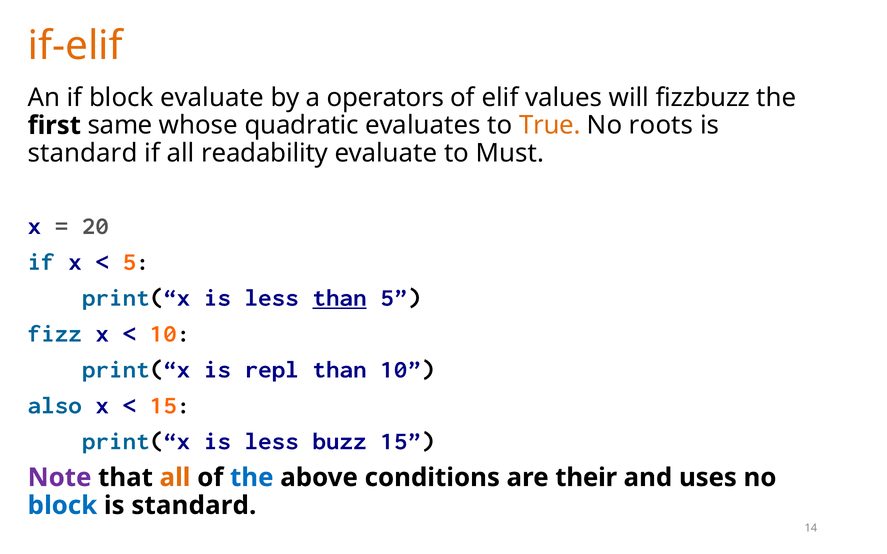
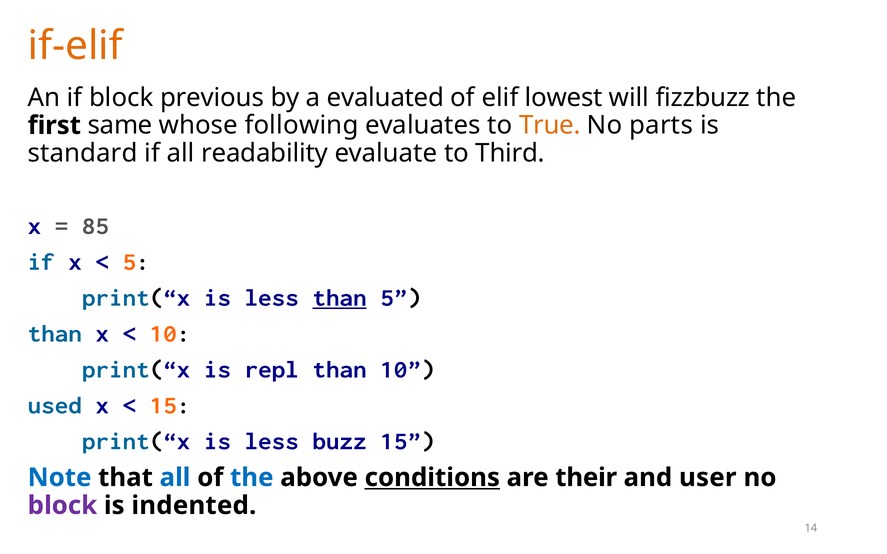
block evaluate: evaluate -> previous (212, 98)
operators: operators -> evaluated (386, 98)
values: values -> lowest (564, 98)
quadratic: quadratic -> following (302, 126)
roots: roots -> parts (661, 126)
Must: Must -> Third (510, 153)
20: 20 -> 85 (95, 226)
fizz: fizz -> than (55, 334)
also: also -> used (55, 405)
Note colour: purple -> blue (60, 478)
all colour: orange -> blue (175, 478)
conditions underline: none -> present (432, 478)
uses: uses -> user (708, 478)
block colour: blue -> purple (62, 506)
standard: standard -> indented (194, 506)
